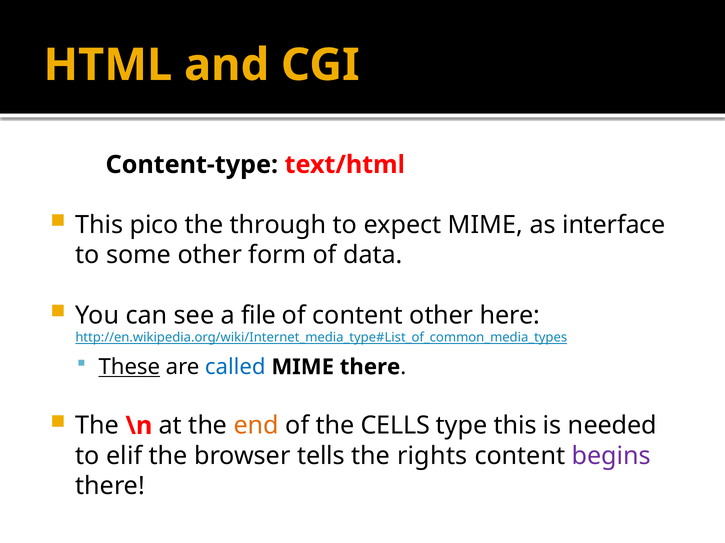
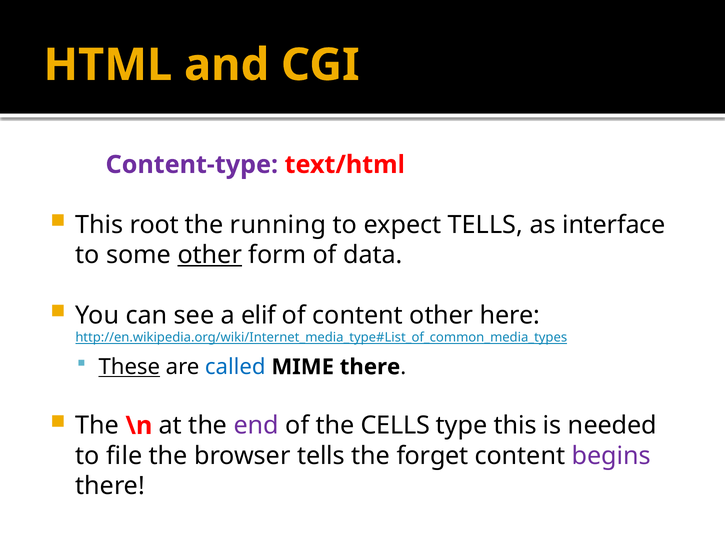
Content-type colour: black -> purple (192, 165)
pico: pico -> root (154, 225)
through: through -> running (278, 225)
expect MIME: MIME -> TELLS (485, 225)
other underline: none -> present (210, 255)
file: file -> elif (259, 316)
end colour: orange -> purple (256, 426)
elif: elif -> file (124, 456)
rights: rights -> forget (432, 456)
